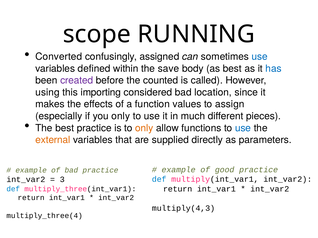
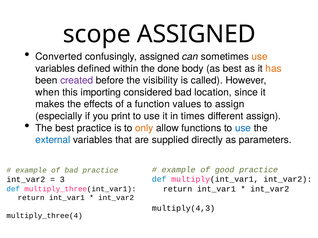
scope RUNNING: RUNNING -> ASSIGNED (196, 34)
use colour: blue -> orange (260, 57)
save: save -> done (169, 69)
has colour: blue -> orange (274, 69)
counted: counted -> visibility (161, 81)
using: using -> when (48, 92)
you only: only -> print (121, 116)
much: much -> times (193, 116)
different pieces: pieces -> assign (264, 116)
external colour: orange -> blue (53, 140)
